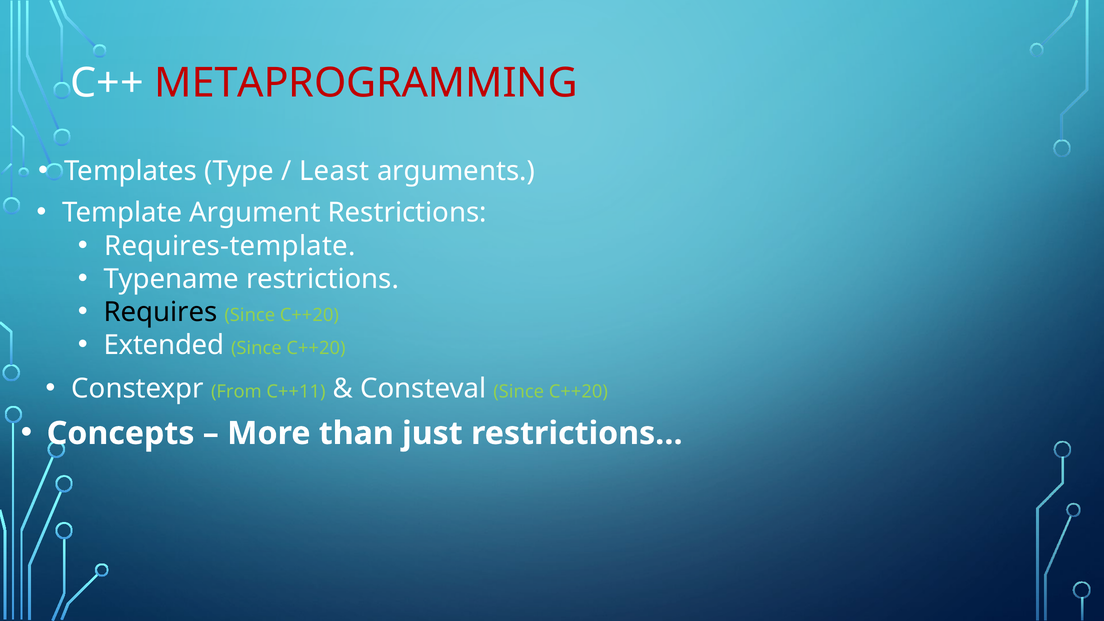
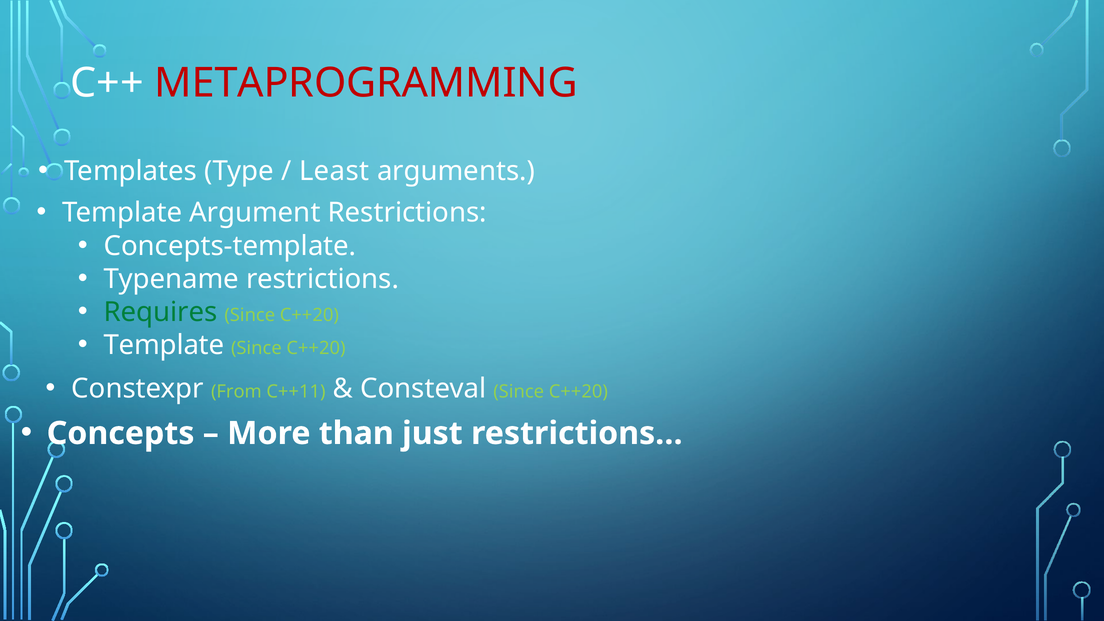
Requires-template: Requires-template -> Concepts-template (230, 246)
Requires colour: black -> green (161, 312)
Extended: Extended -> Template (164, 345)
